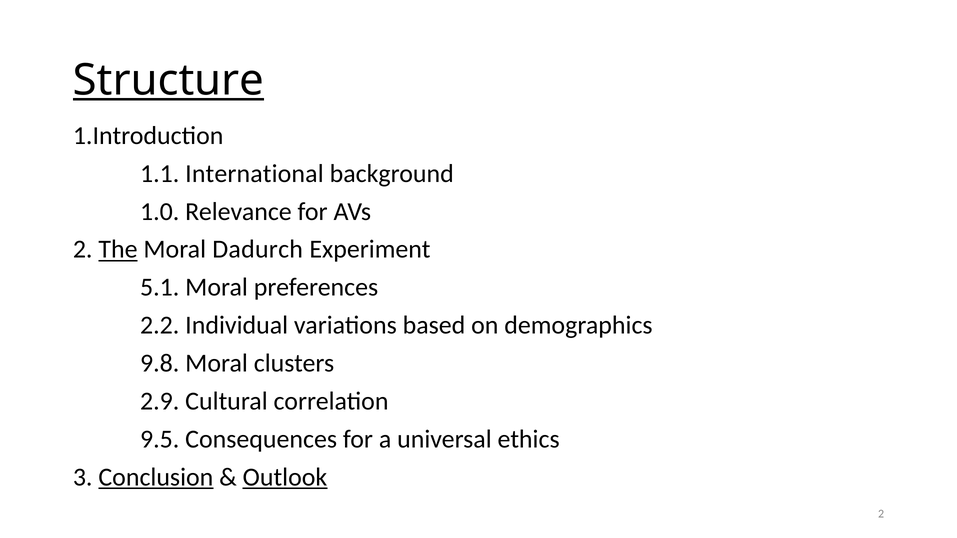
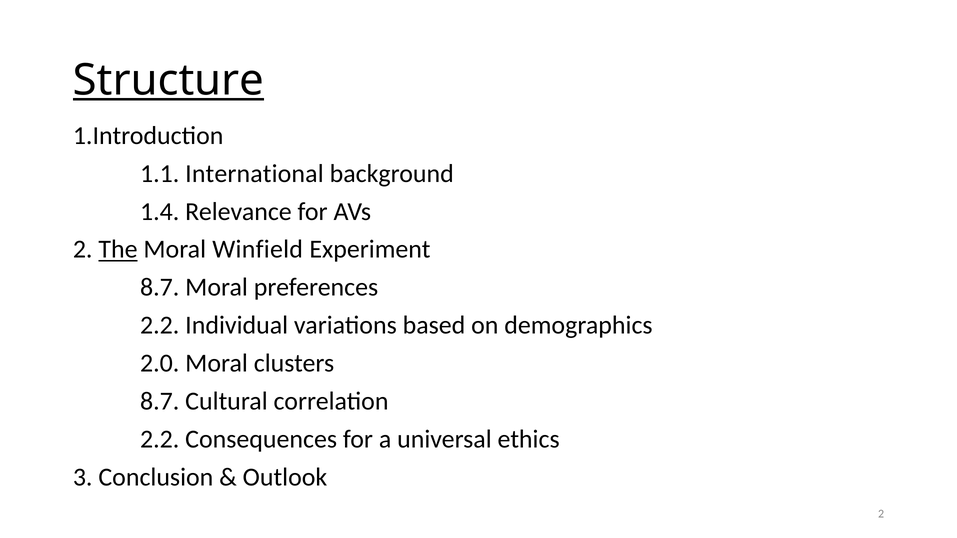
1.0: 1.0 -> 1.4 (160, 212)
Dadurch: Dadurch -> Winfield (258, 250)
5.1: 5.1 -> 8.7 (160, 288)
9.8: 9.8 -> 2.0 (160, 363)
2.9: 2.9 -> 8.7 (160, 401)
9.5: 9.5 -> 2.2 (160, 439)
Conclusion underline: present -> none (156, 477)
Outlook underline: present -> none (285, 477)
